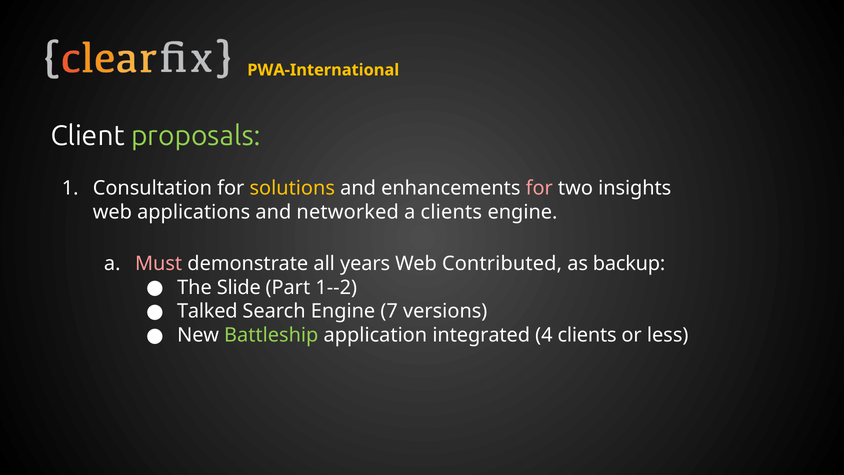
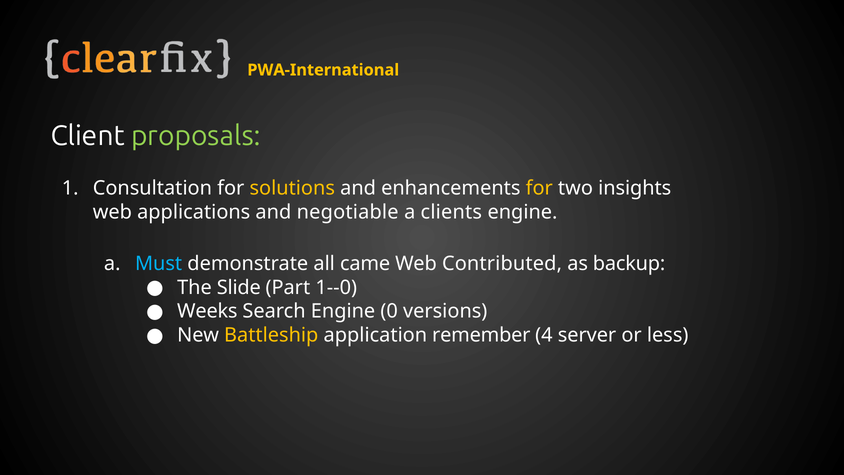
for colour: pink -> yellow (539, 188)
networked: networked -> negotiable (348, 212)
Must colour: pink -> light blue (159, 263)
years: years -> came (365, 263)
1‐‑2: 1‐‑2 -> 1‐‑0 (336, 287)
Talked: Talked -> Weeks (207, 311)
7: 7 -> 0 (389, 311)
Battleship colour: light green -> yellow (271, 335)
integrated: integrated -> remember (481, 335)
4 clients: clients -> server (587, 335)
